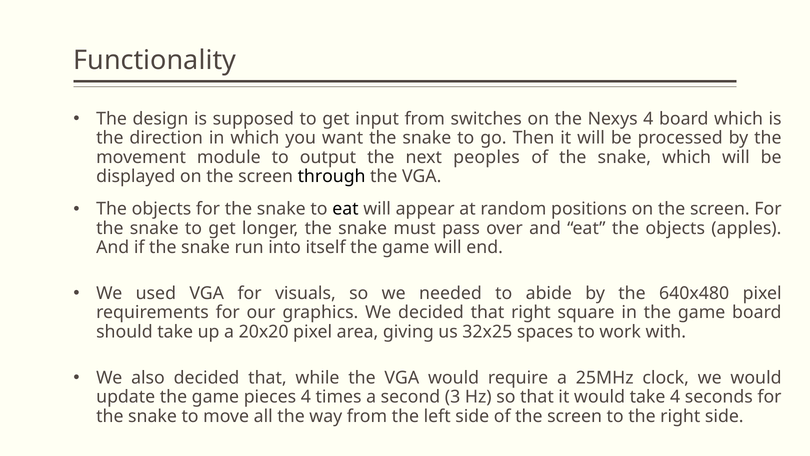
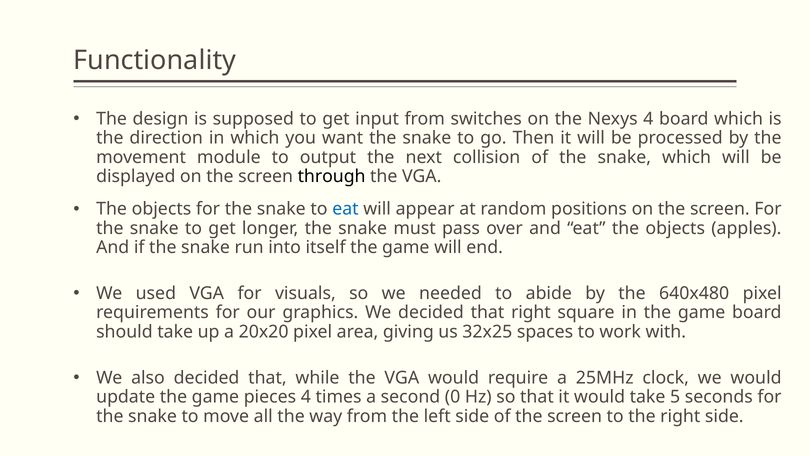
peoples: peoples -> collision (487, 157)
eat colour: black -> blue (345, 209)
3: 3 -> 0 (453, 397)
take 4: 4 -> 5 (675, 397)
